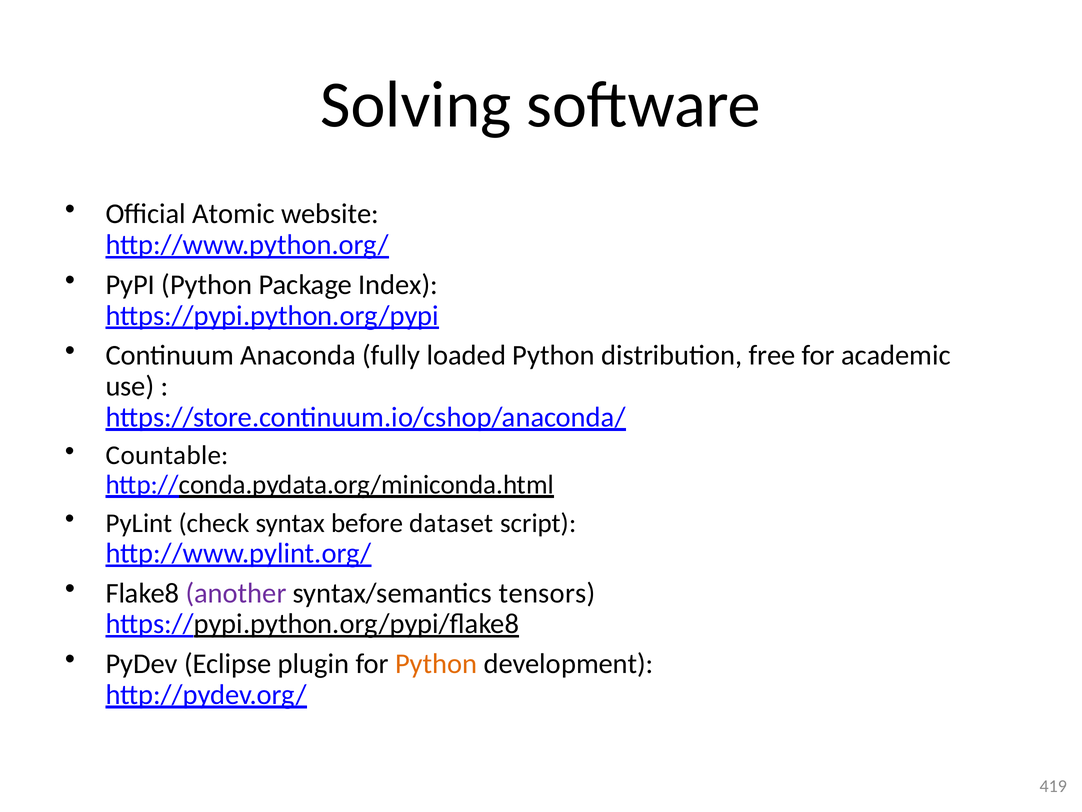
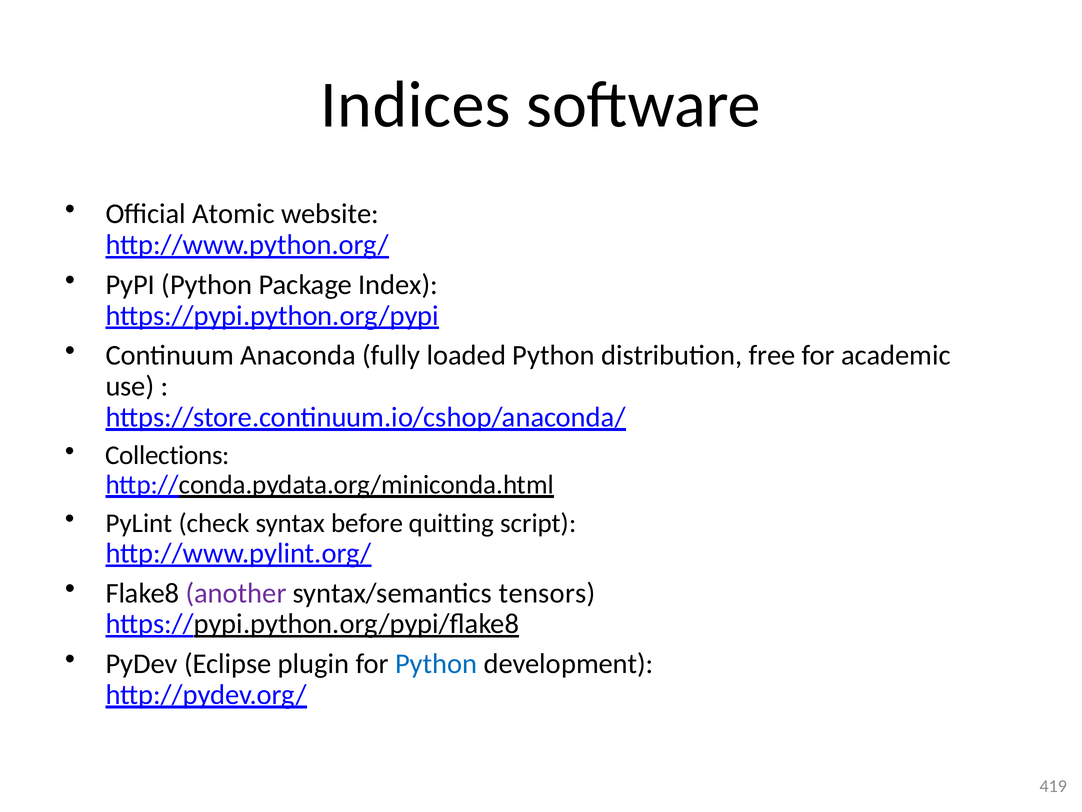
Solving: Solving -> Indices (416, 105)
Countable: Countable -> Collections (167, 455)
dataset: dataset -> quitting (452, 523)
Python colour: orange -> blue (436, 664)
